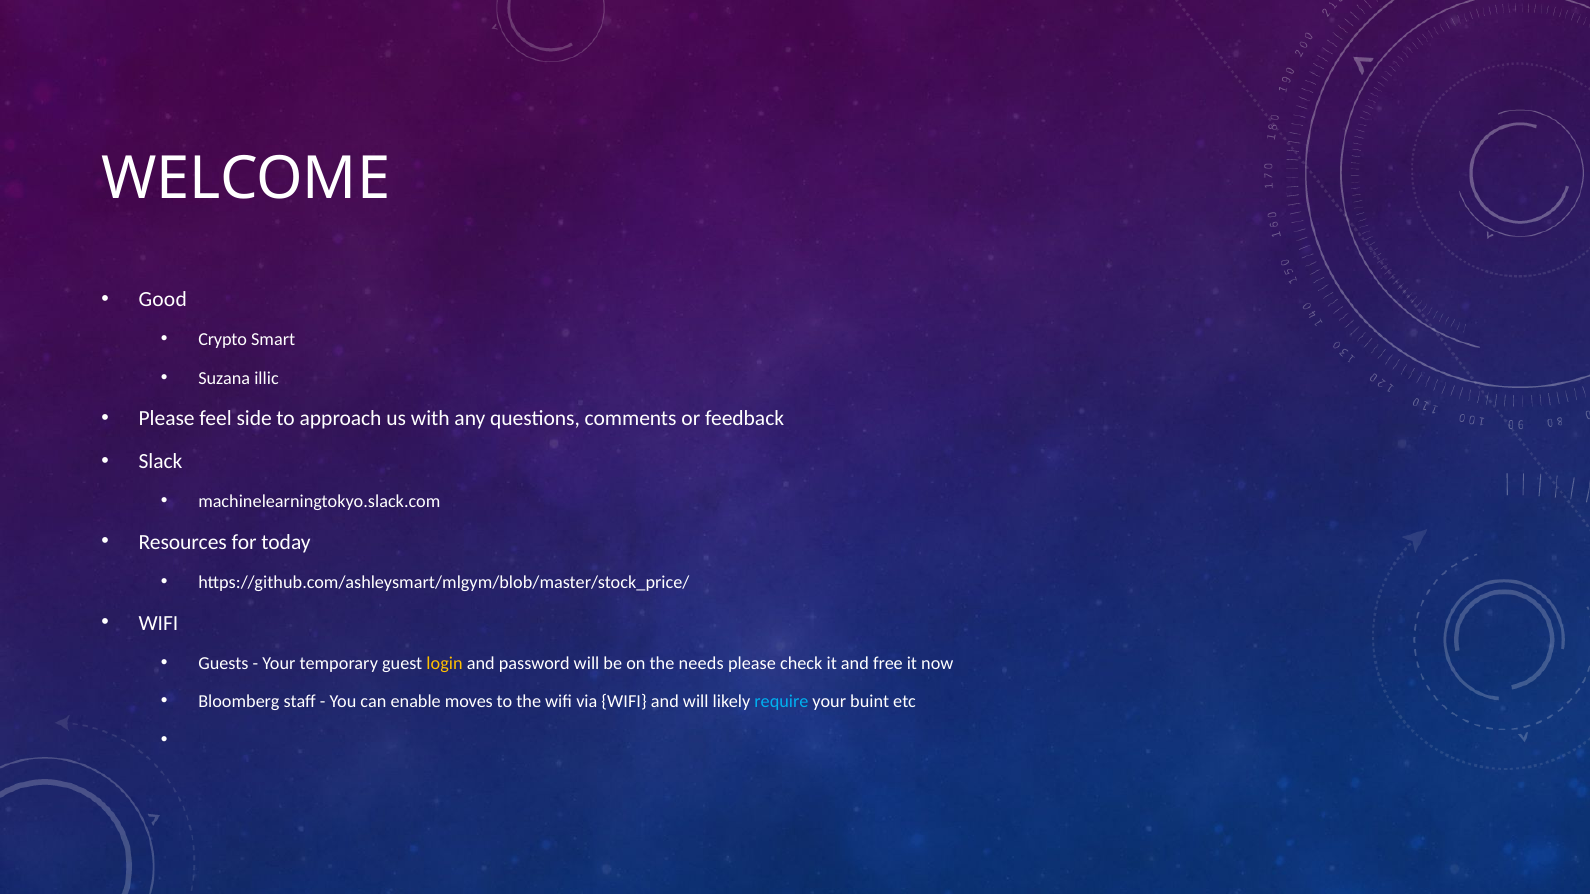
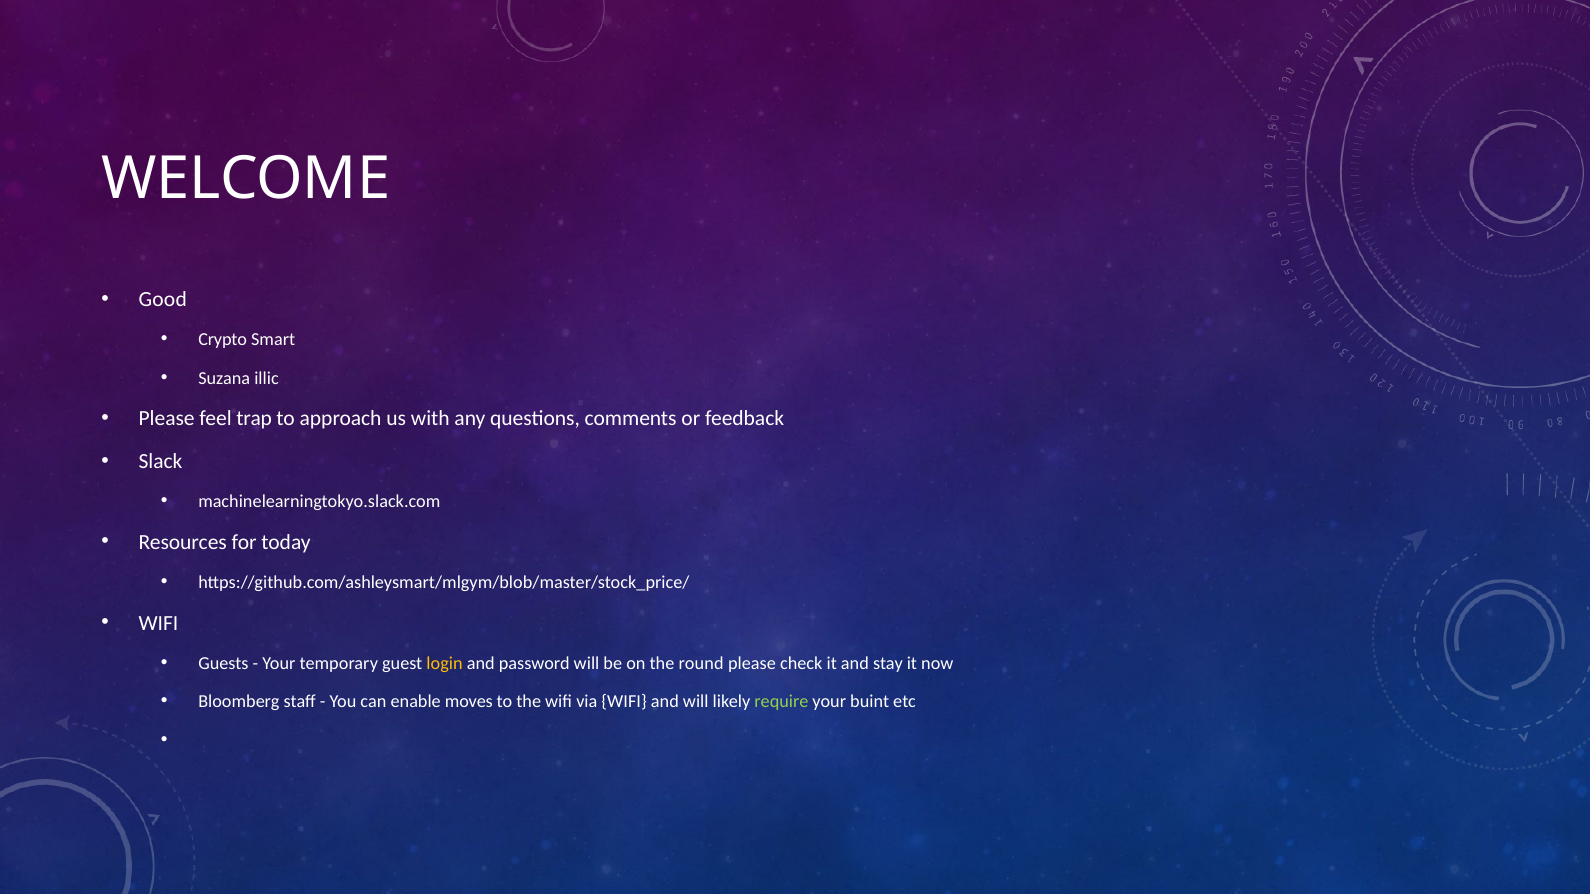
side: side -> trap (254, 419)
needs: needs -> round (701, 663)
free: free -> stay (888, 663)
require colour: light blue -> light green (781, 702)
